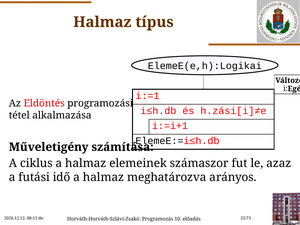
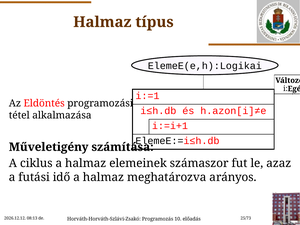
h.zási[i]≠e: h.zási[i]≠e -> h.azon[i]≠e (233, 111)
